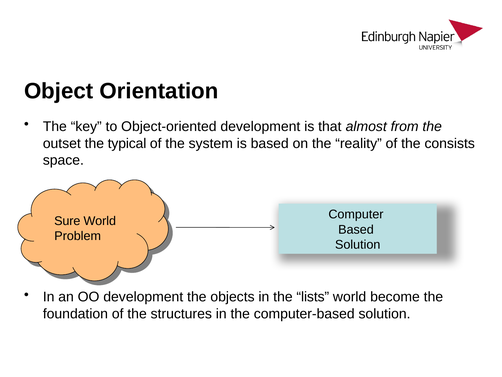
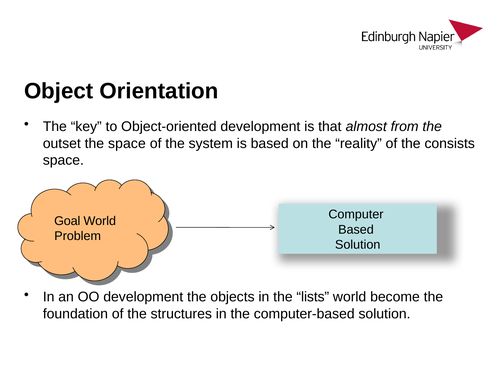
the typical: typical -> space (127, 143)
Sure: Sure -> Goal (67, 221)
